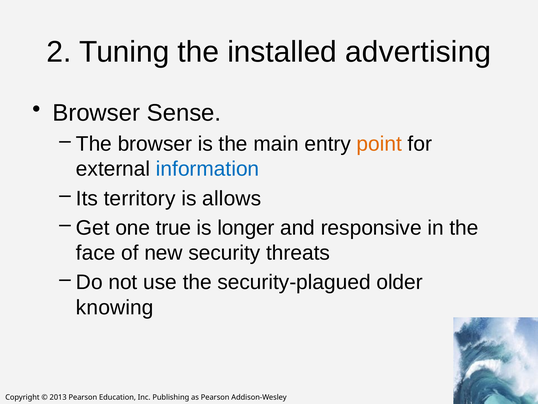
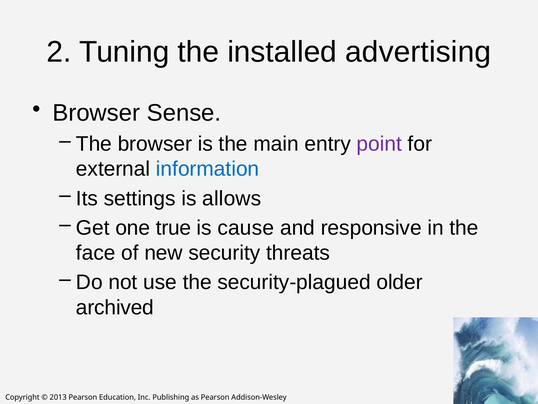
point colour: orange -> purple (379, 144)
territory: territory -> settings (140, 198)
longer: longer -> cause (246, 228)
knowing: knowing -> archived (115, 307)
